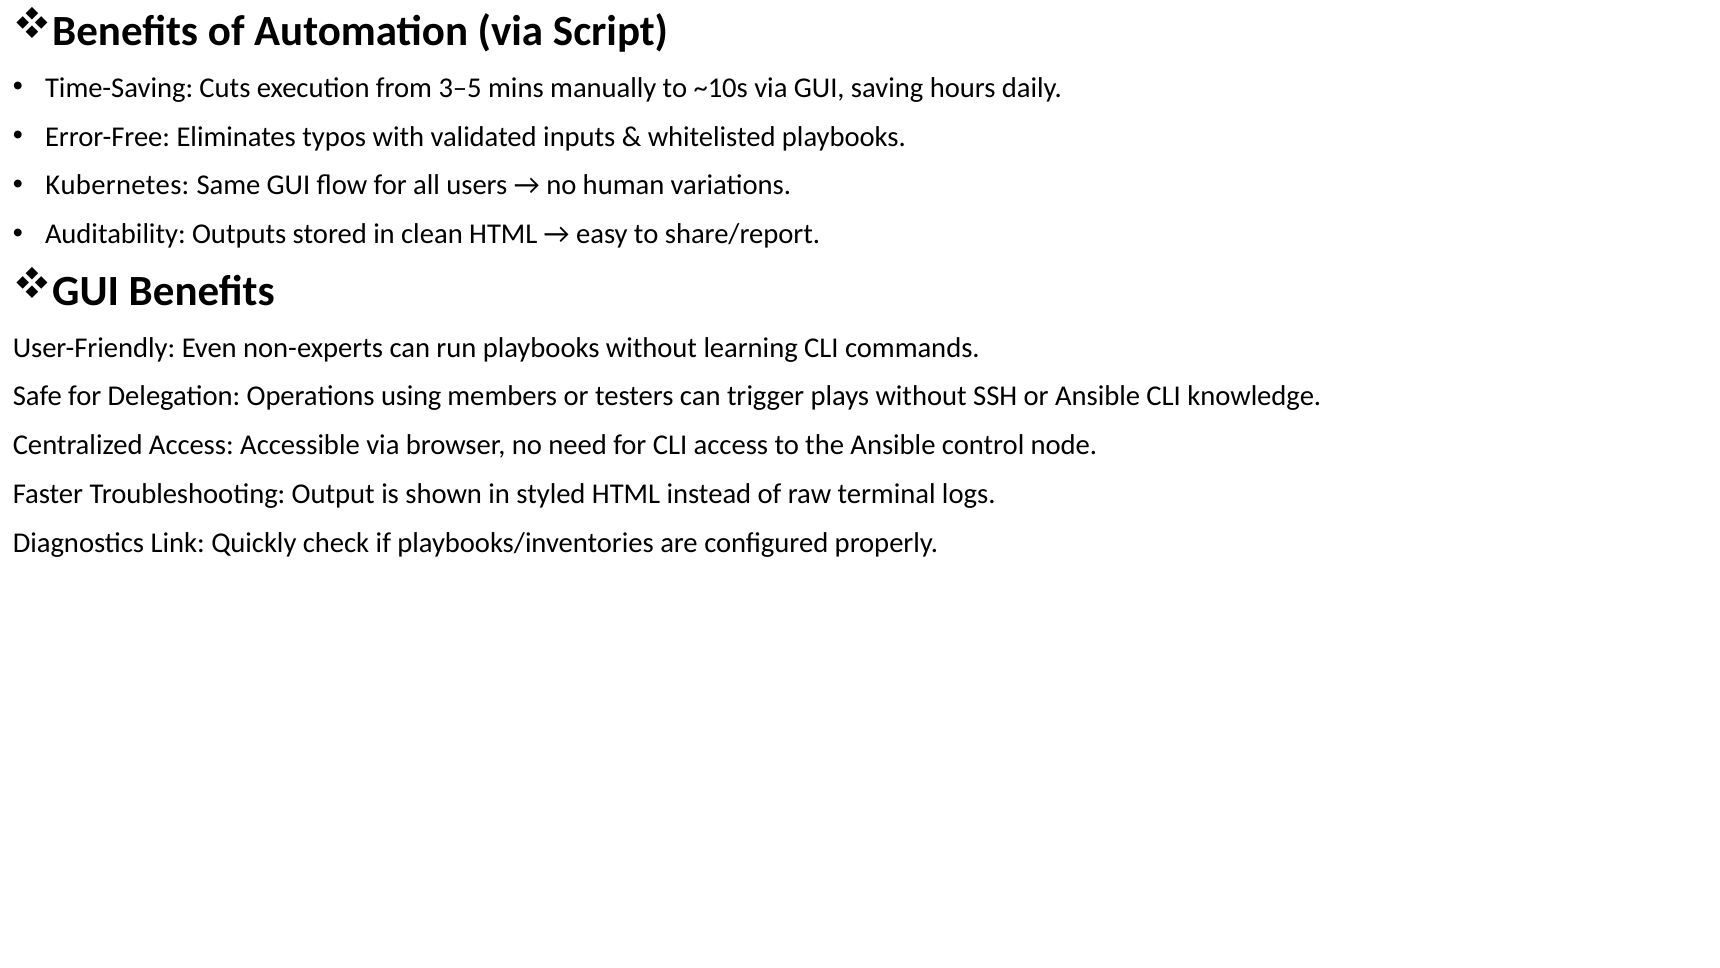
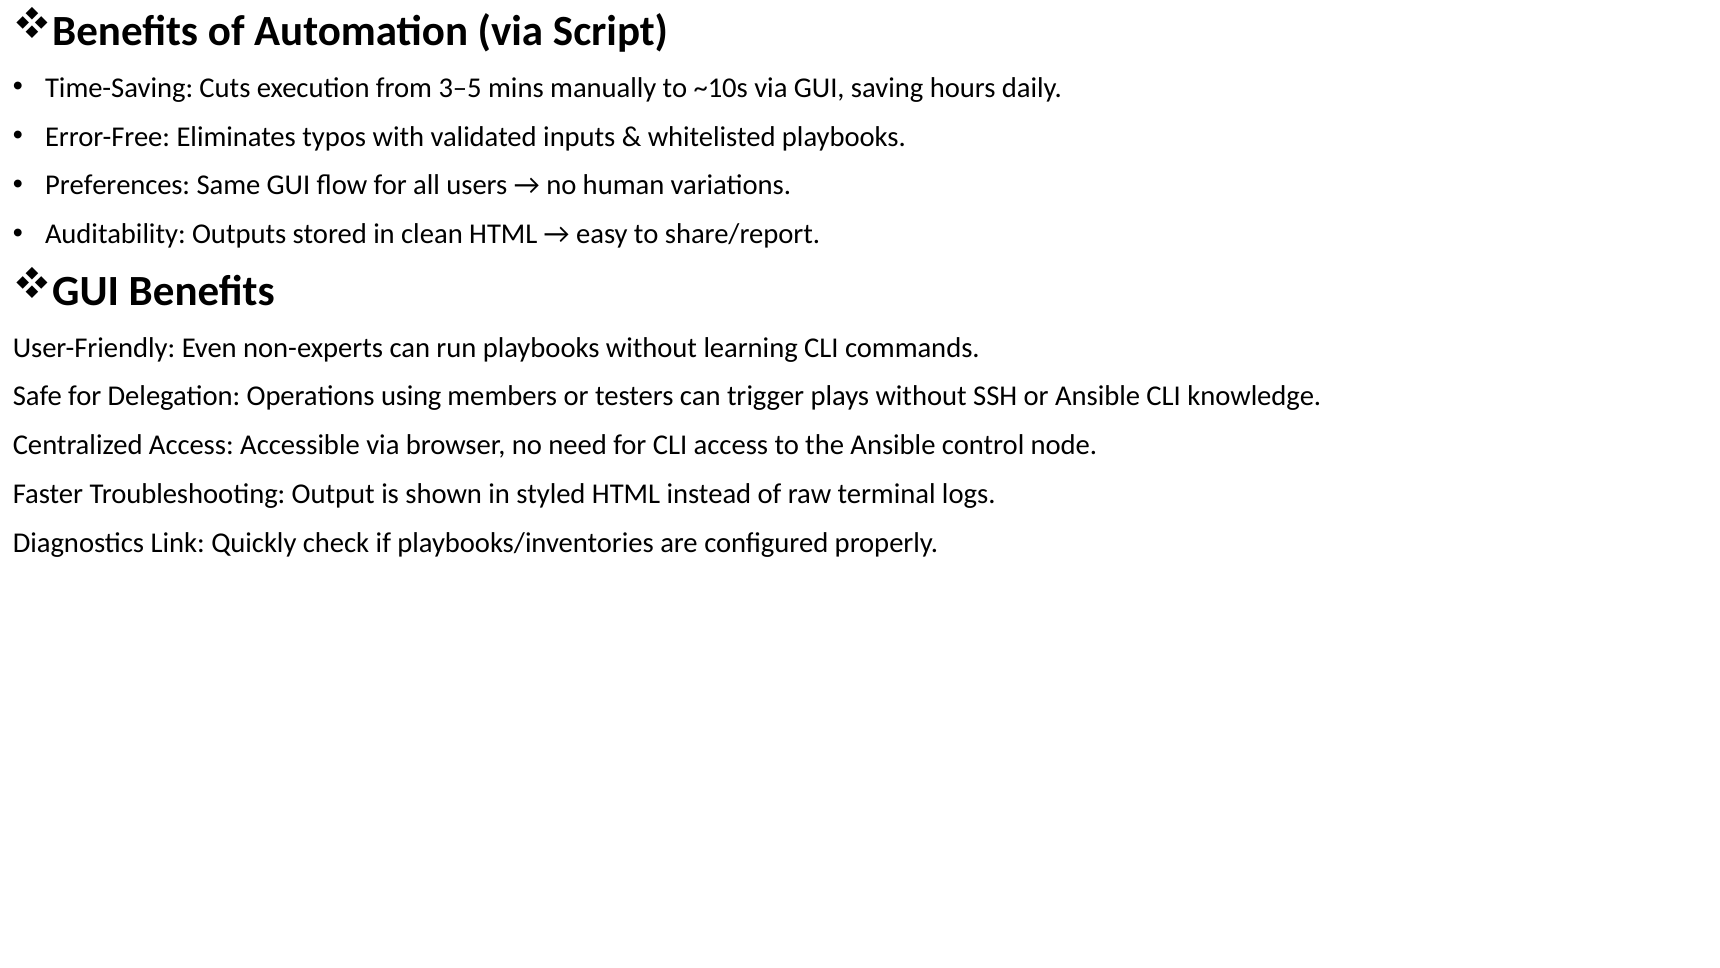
Kubernetes: Kubernetes -> Preferences (118, 185)
